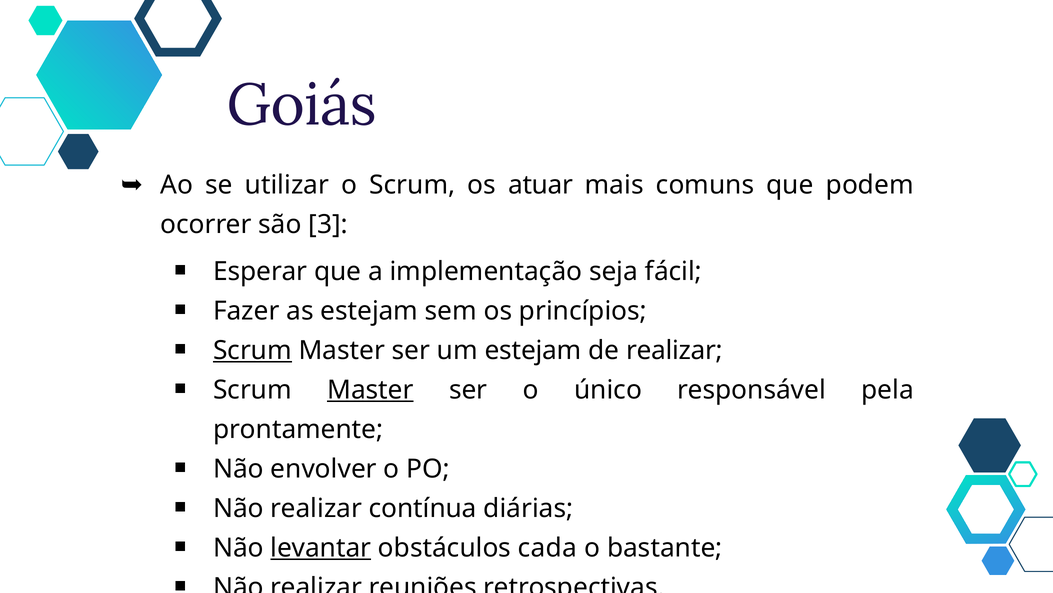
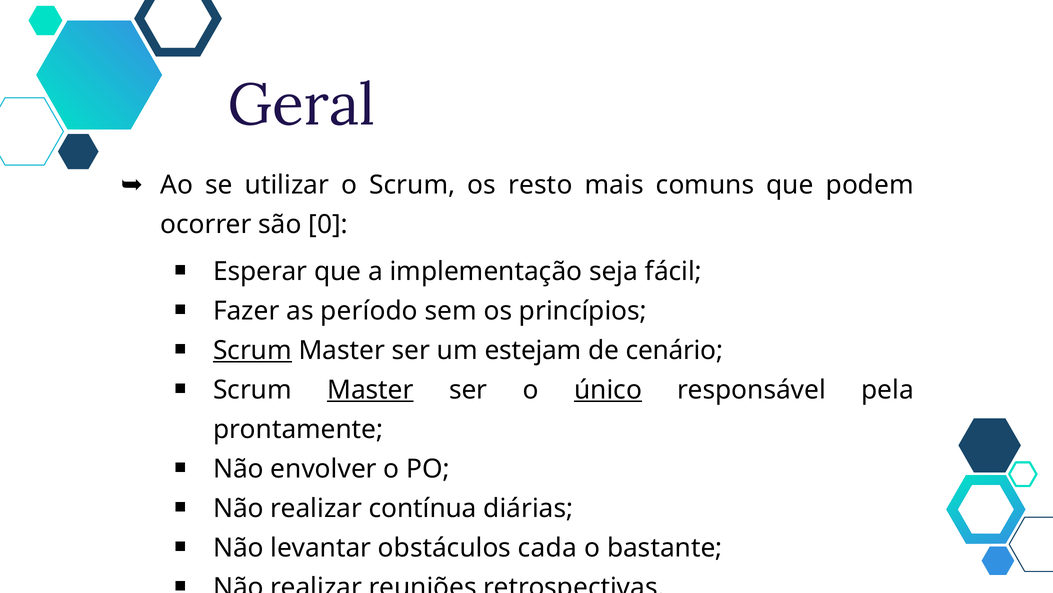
Goiás: Goiás -> Geral (301, 105)
atuar: atuar -> resto (540, 185)
3: 3 -> 0 (328, 224)
as estejam: estejam -> período (369, 311)
de realizar: realizar -> cenário (675, 350)
único underline: none -> present (608, 390)
levantar underline: present -> none (321, 547)
